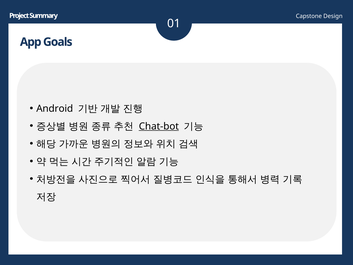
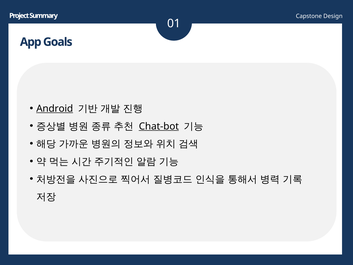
Android underline: none -> present (55, 108)
